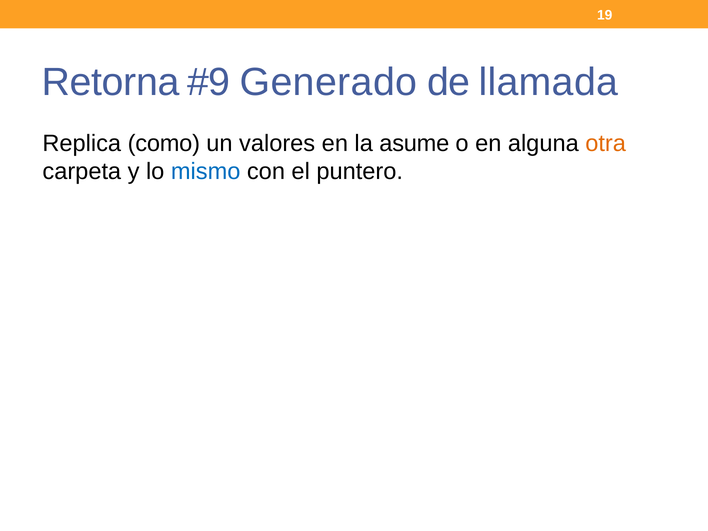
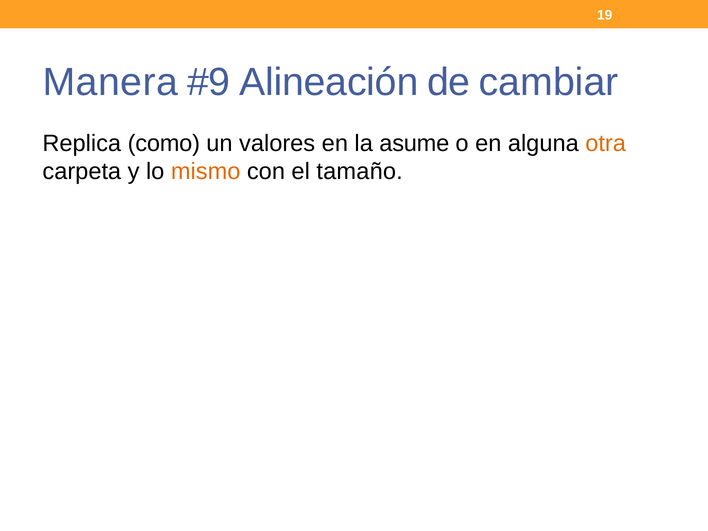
Retorna: Retorna -> Manera (110, 82)
Generado: Generado -> Alineación (329, 82)
llamada: llamada -> cambiar (549, 82)
mismo colour: blue -> orange (206, 172)
puntero: puntero -> tamaño (360, 172)
